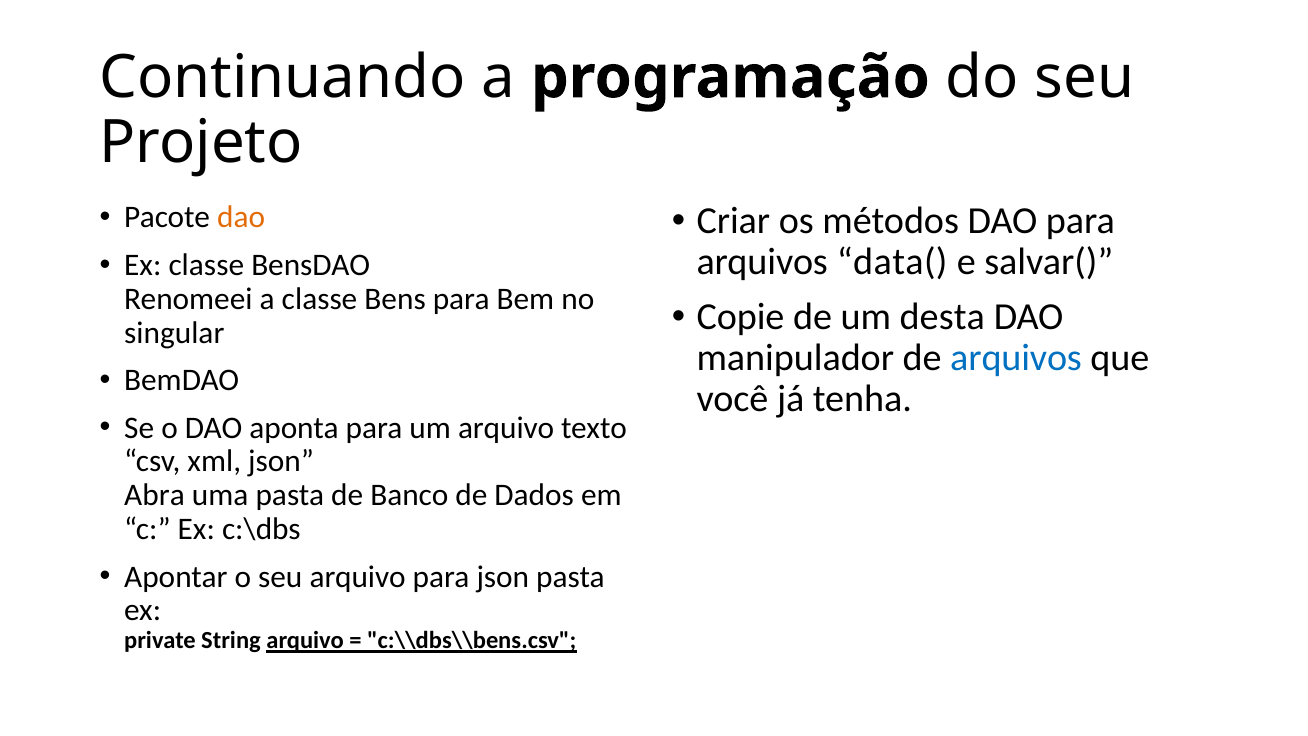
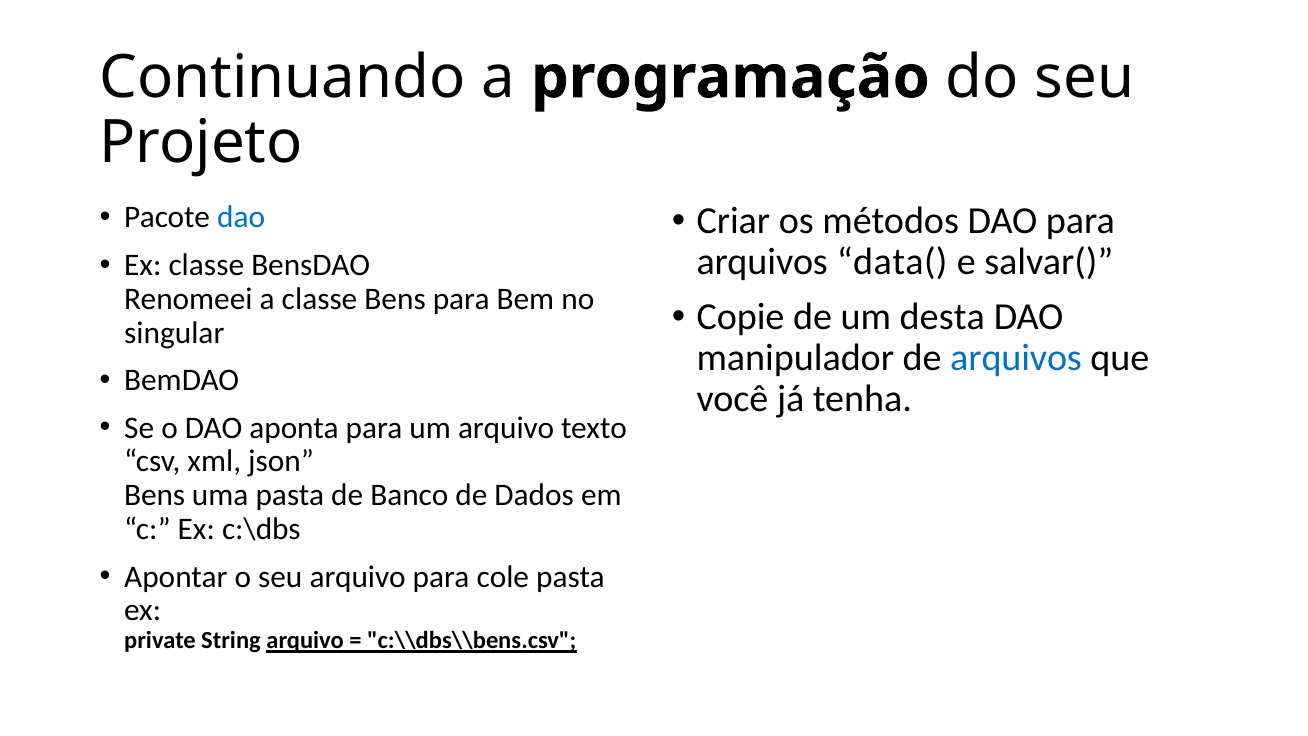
dao colour: orange -> blue (241, 217)
Abra: Abra -> Bens (155, 495)
para json: json -> cole (503, 577)
